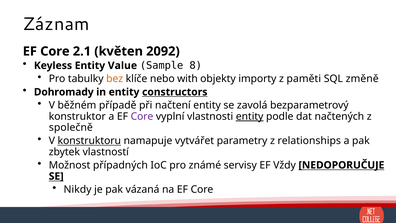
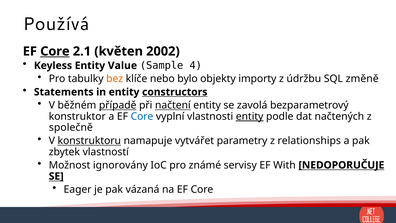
Záznam: Záznam -> Používá (56, 24)
Core underline: none -> present (55, 51)
2092: 2092 -> 2002 (163, 51)
8: 8 -> 4 (196, 66)
with: with -> bylo (187, 79)
paměti: paměti -> údržbu (304, 79)
Dohromady: Dohromady -> Statements (64, 92)
případě underline: none -> present (118, 105)
načtení underline: none -> present (173, 105)
Core colour: purple -> blue (142, 116)
případných: případných -> ignorovány (120, 165)
Vždy: Vždy -> With (284, 165)
Nikdy: Nikdy -> Eager (78, 189)
